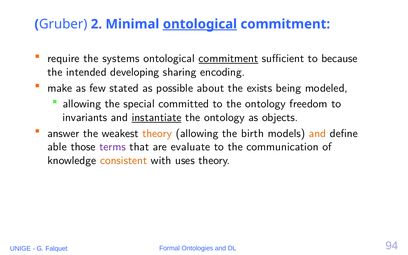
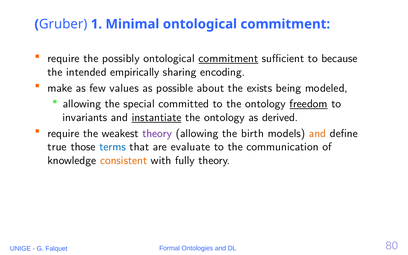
2: 2 -> 1 (96, 24)
ontological underline: present -> none (200, 24)
systems: systems -> possibly (121, 58)
developing: developing -> empirically (135, 72)
stated: stated -> values (124, 88)
freedom underline: none -> present (309, 104)
objects: objects -> derived (280, 117)
answer: answer -> require (63, 133)
theory colour: orange -> purple (157, 133)
able: able -> true (57, 147)
terms colour: purple -> blue (113, 147)
uses: uses -> fully (185, 161)
94: 94 -> 80 (392, 246)
